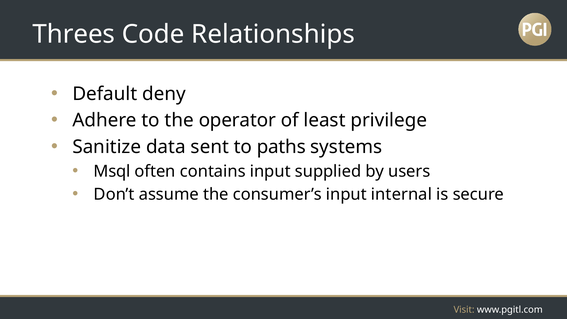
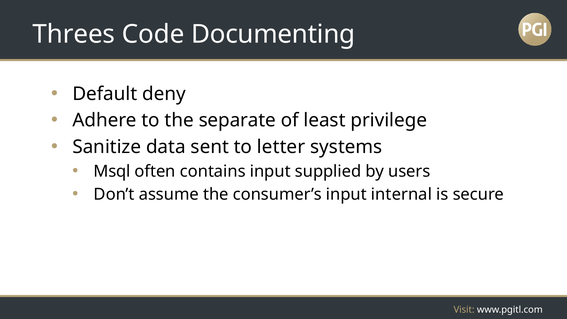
Relationships: Relationships -> Documenting (273, 34)
operator: operator -> separate (237, 120)
paths: paths -> letter (281, 147)
